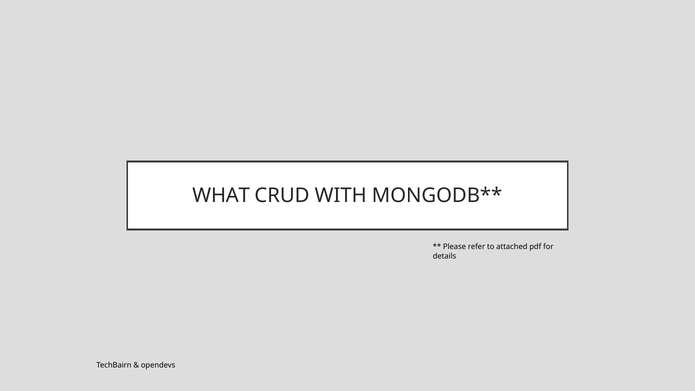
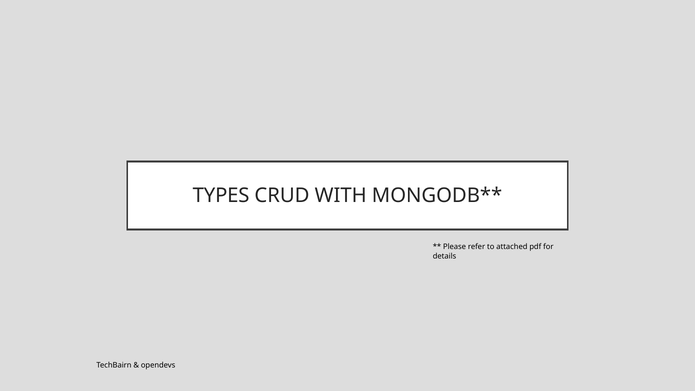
WHAT: WHAT -> TYPES (221, 195)
